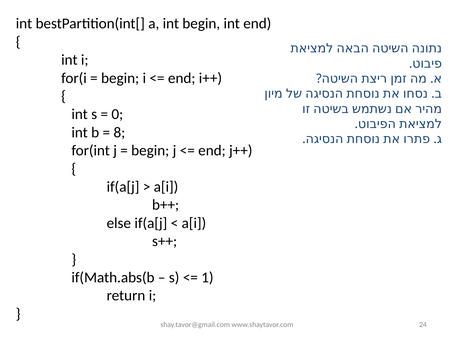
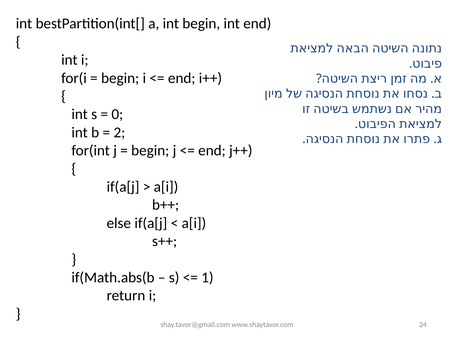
8: 8 -> 2 (119, 133)
